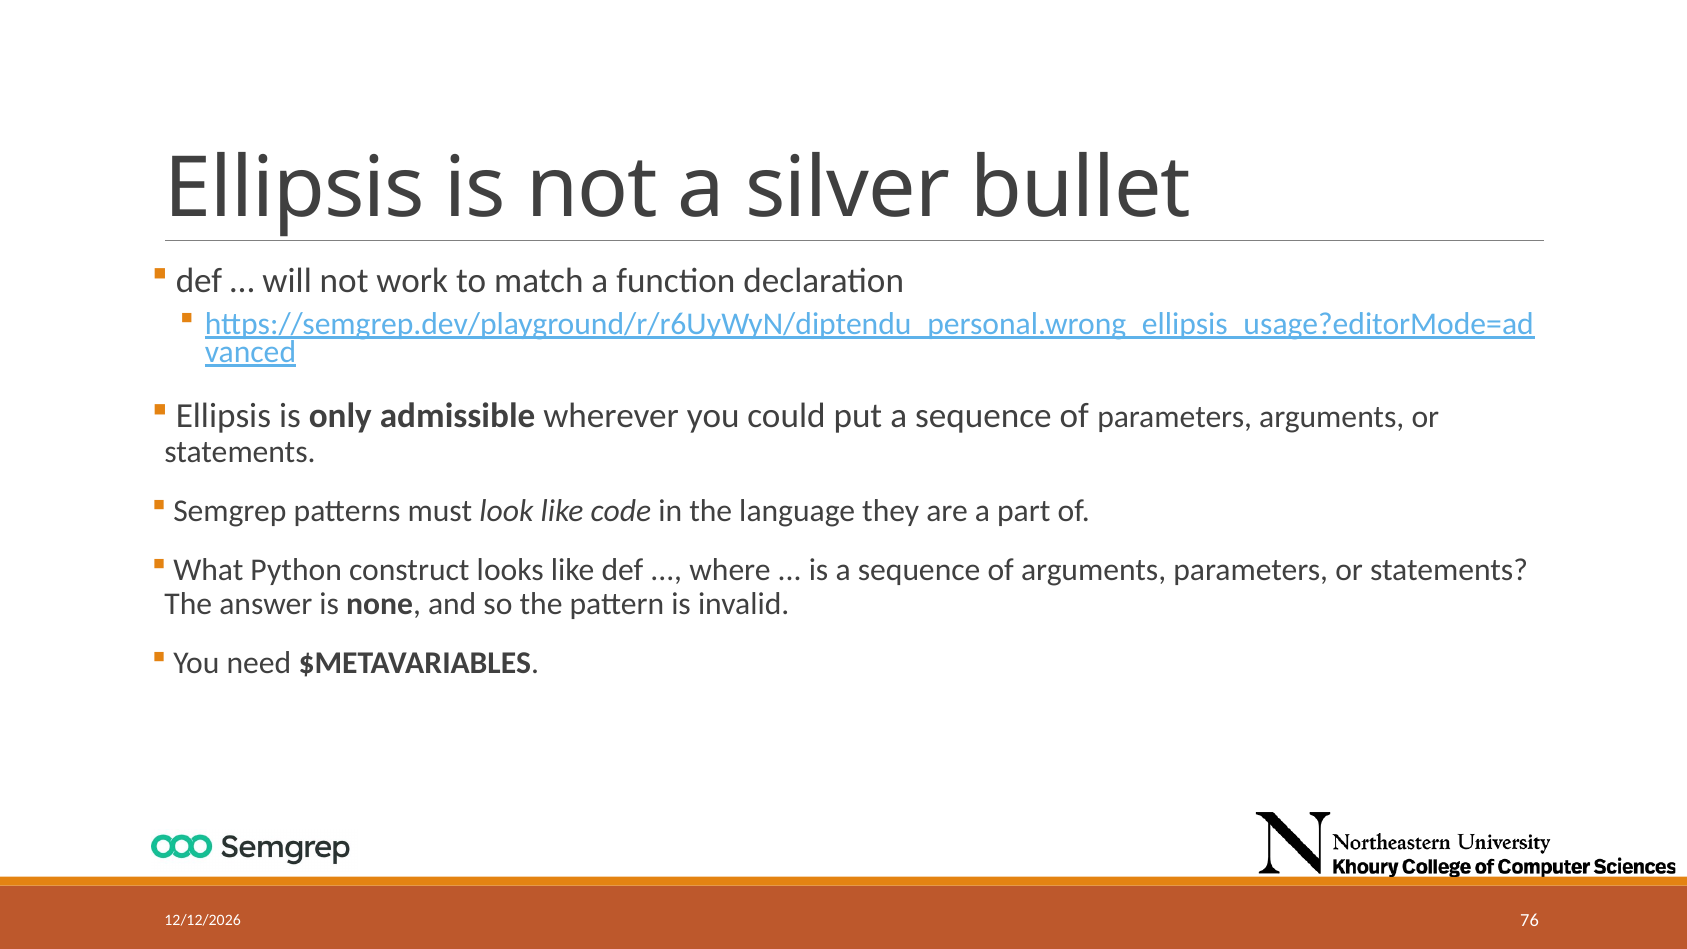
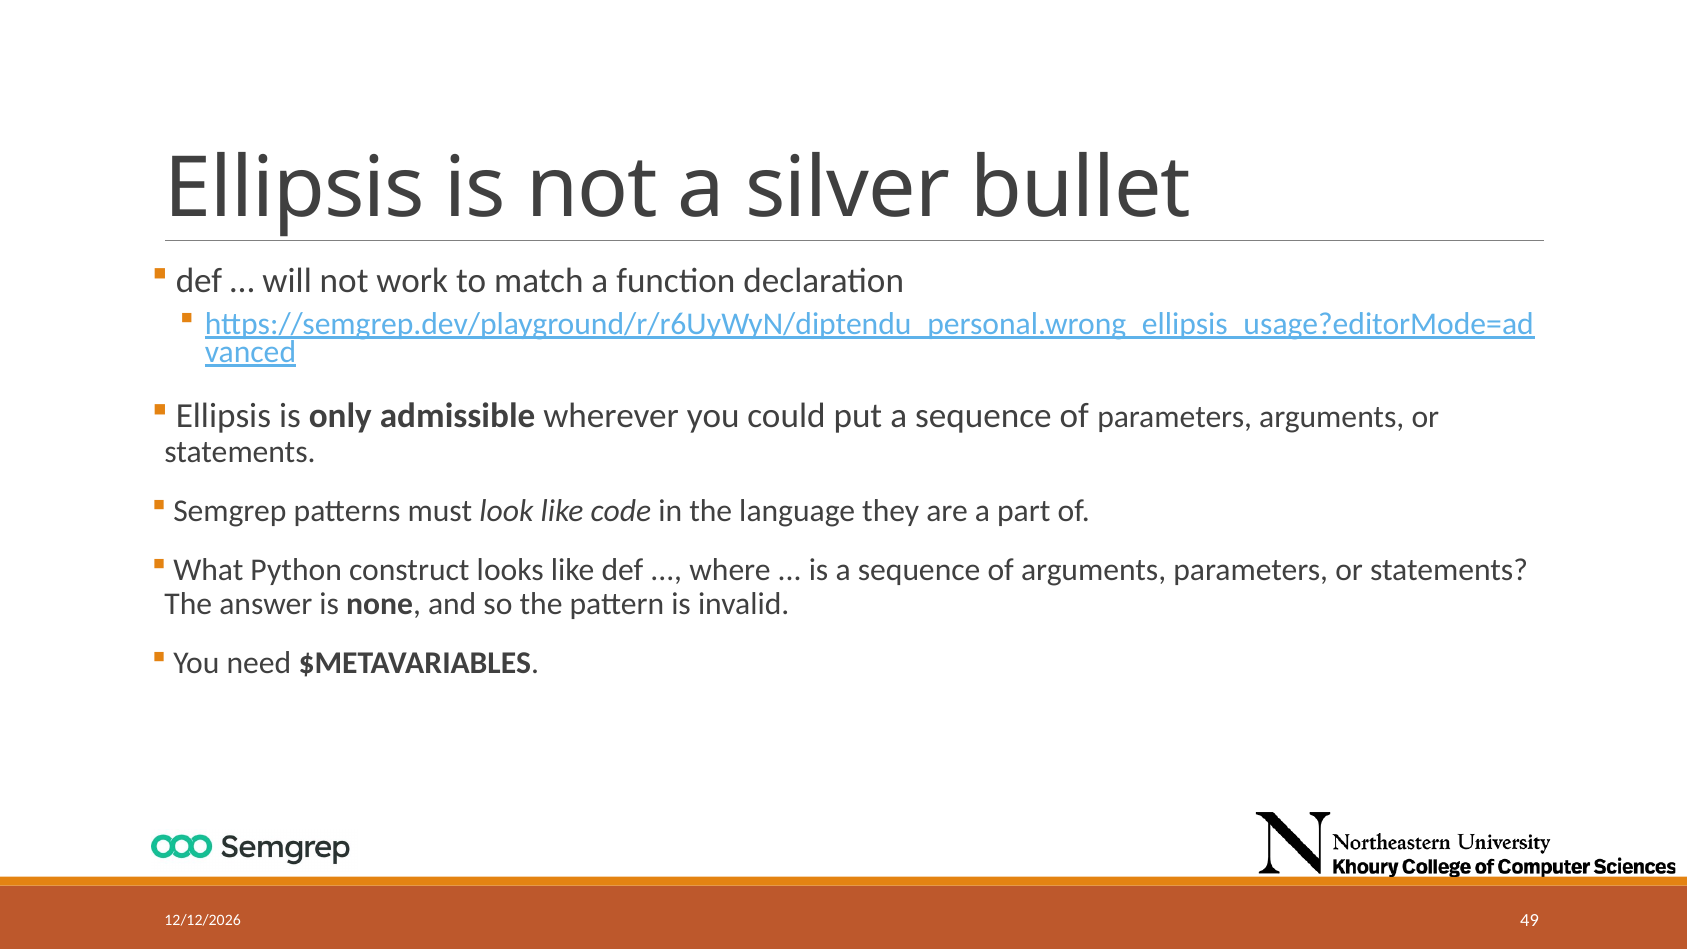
76: 76 -> 49 (1530, 920)
